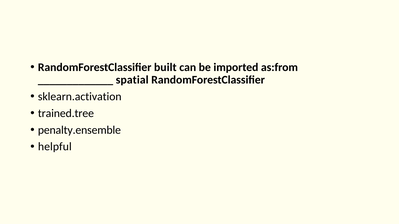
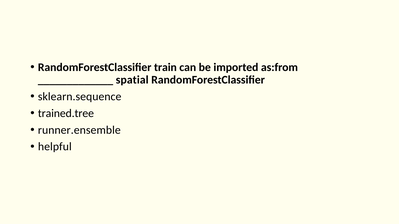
built: built -> train (165, 67)
sklearn.activation: sklearn.activation -> sklearn.sequence (80, 97)
penalty.ensemble: penalty.ensemble -> runner.ensemble (79, 130)
